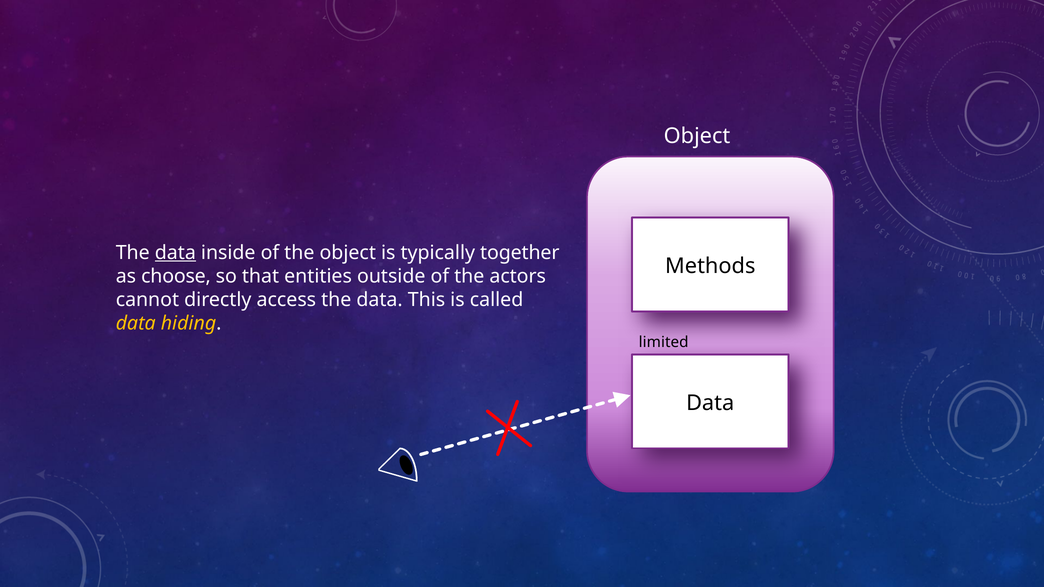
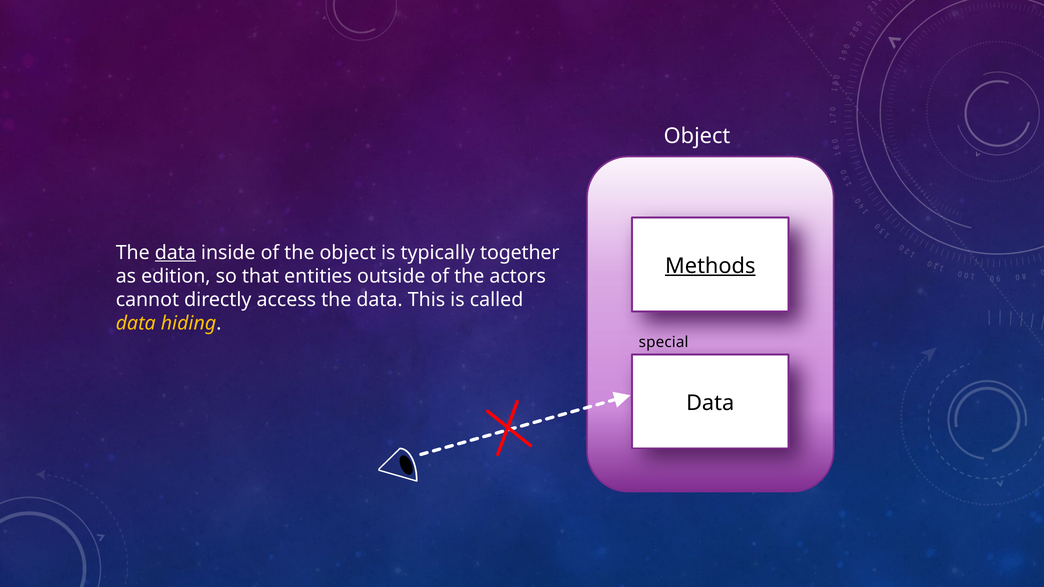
Methods underline: none -> present (710, 266)
choose: choose -> edition (176, 276)
limited: limited -> special (664, 343)
